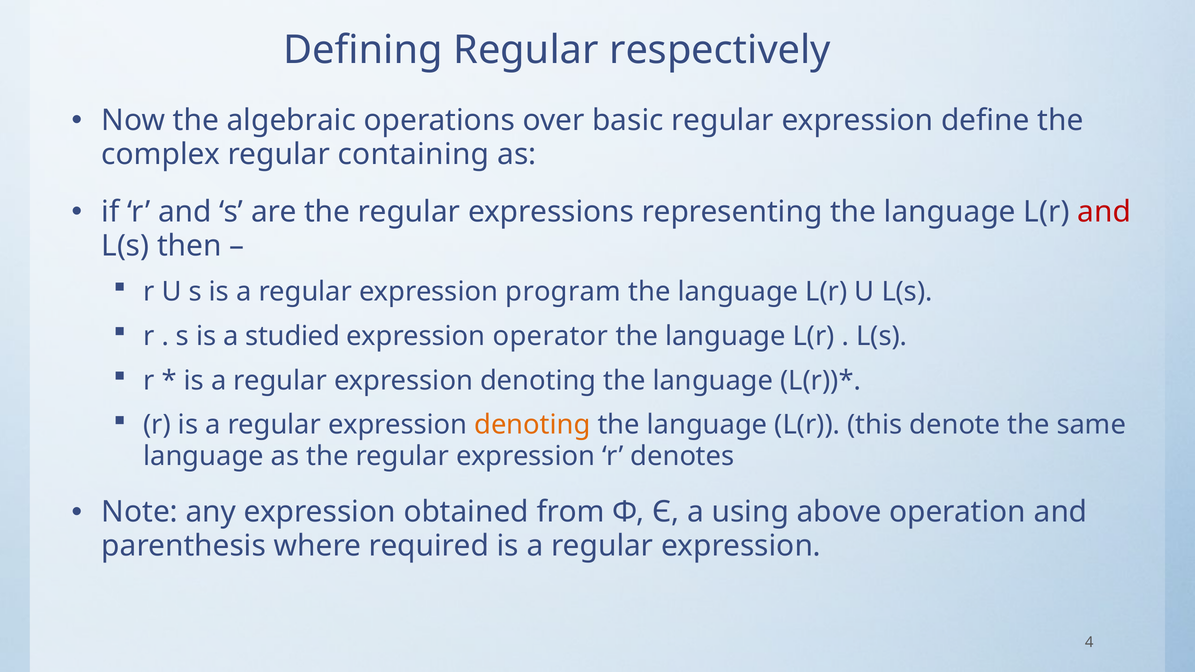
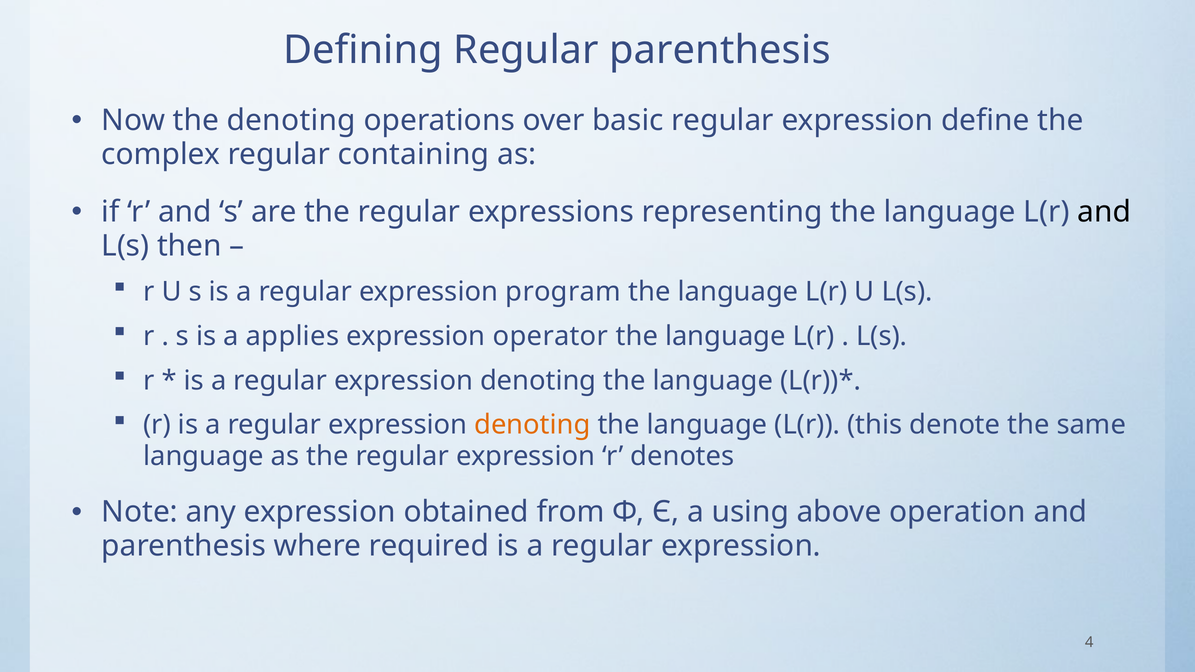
Regular respectively: respectively -> parenthesis (720, 50)
the algebraic: algebraic -> denoting (291, 120)
and colour: red -> black (1104, 212)
studied: studied -> applies (292, 336)
